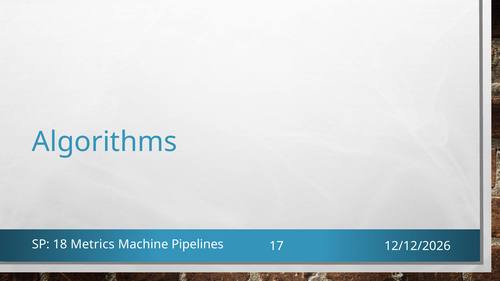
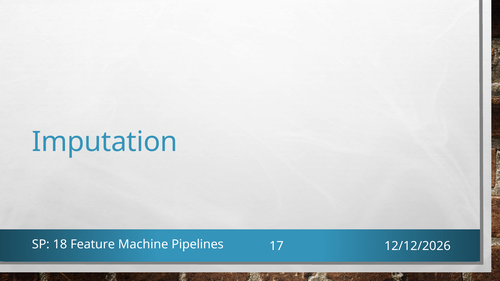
Algorithms: Algorithms -> Imputation (105, 142)
Metrics: Metrics -> Feature (93, 245)
